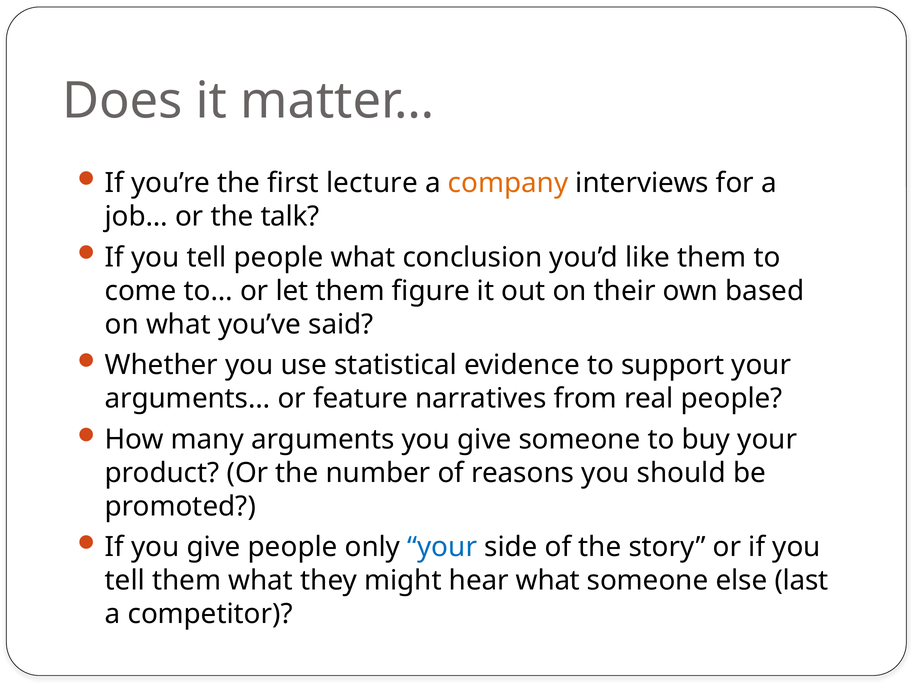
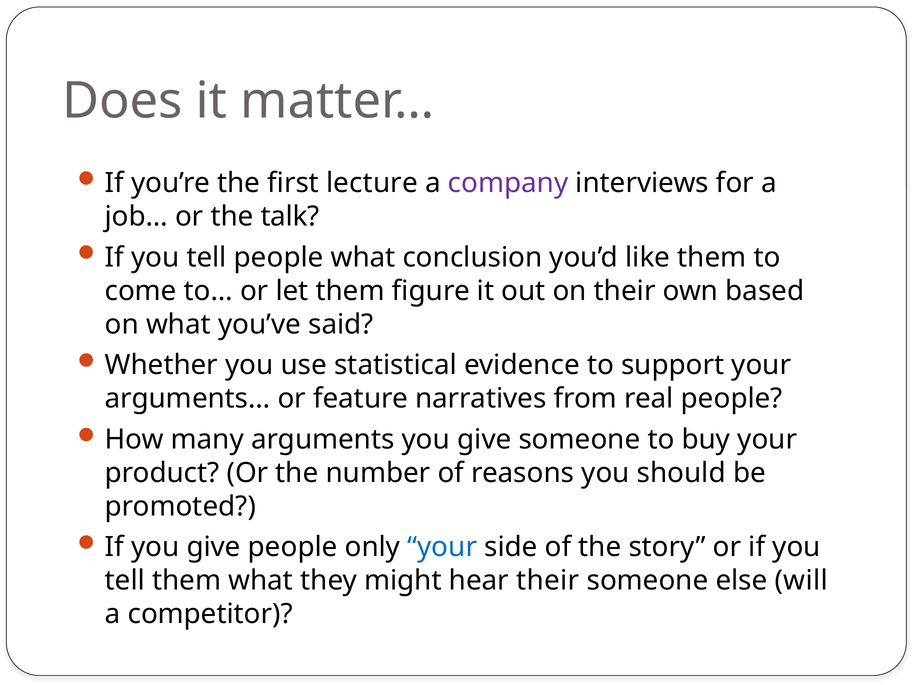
company colour: orange -> purple (508, 183)
hear what: what -> their (548, 581)
last: last -> will (801, 581)
